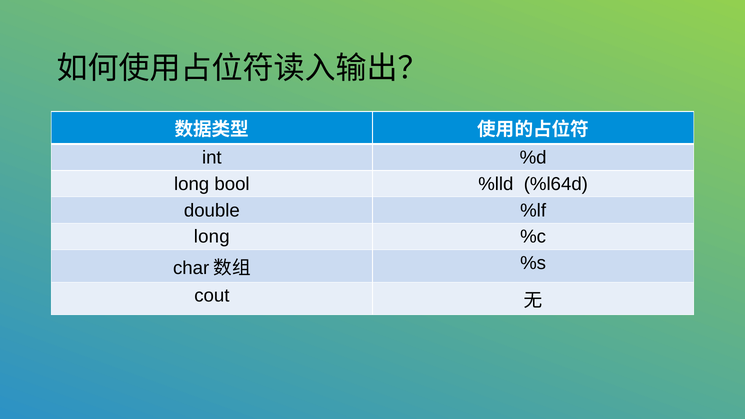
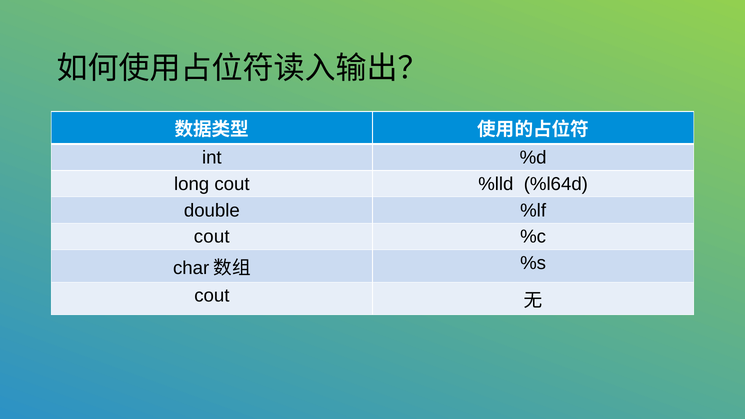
long bool: bool -> cout (232, 184)
long: long -> cout (212, 237)
